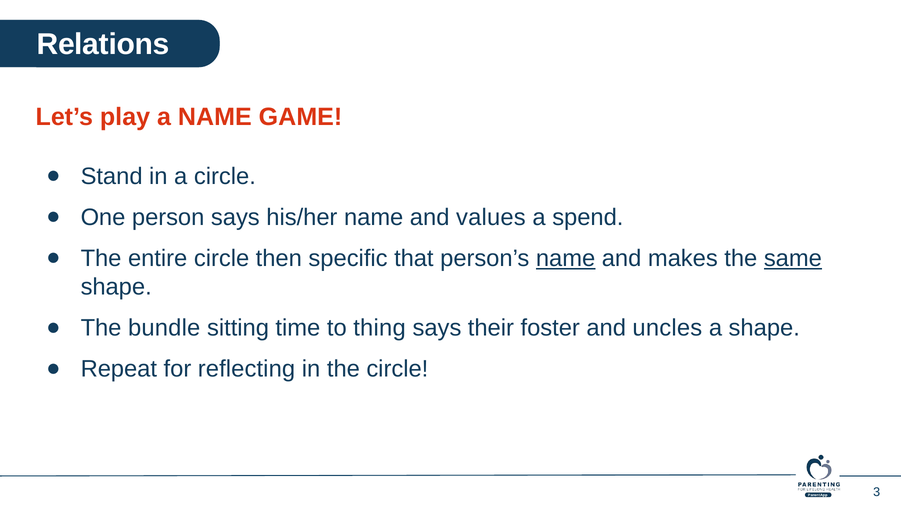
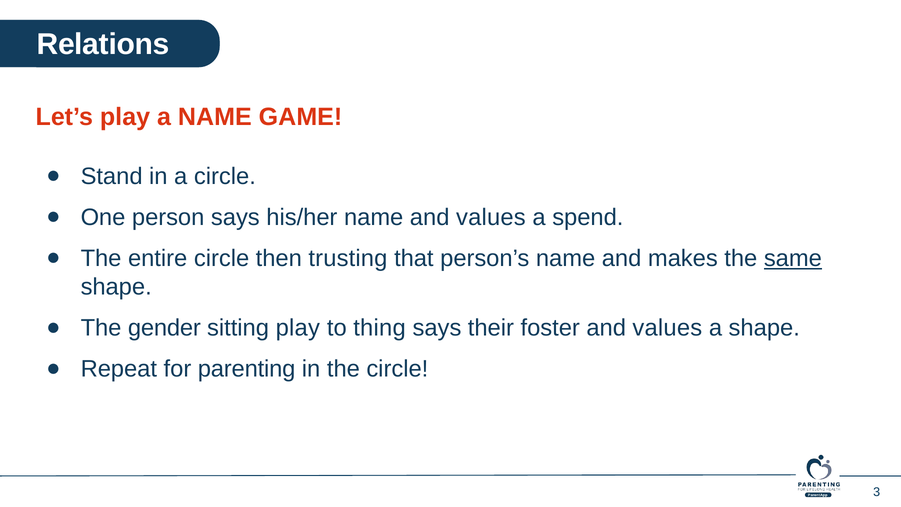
specific: specific -> trusting (348, 258)
name underline: present -> none (566, 258)
bundle: bundle -> gender (164, 328)
sitting time: time -> play (298, 328)
uncles: uncles -> values (667, 328)
reflecting: reflecting -> parenting (247, 369)
